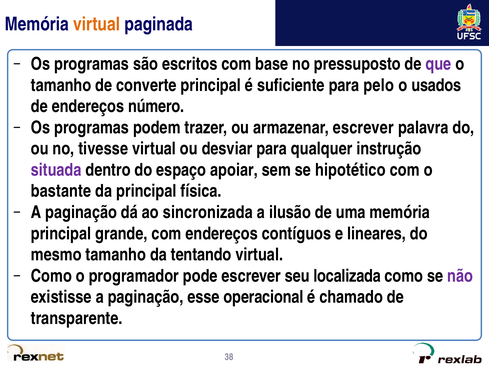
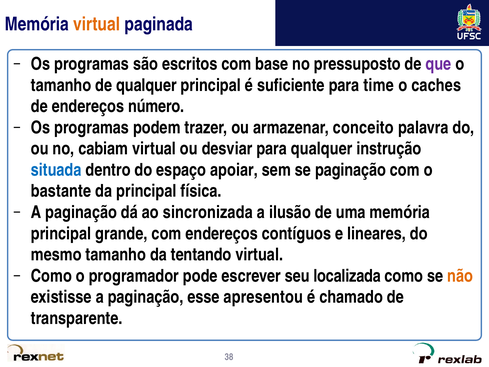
de converte: converte -> qualquer (146, 85)
pelo: pelo -> time (379, 85)
usados: usados -> caches (436, 85)
armazenar escrever: escrever -> conceito (363, 127)
tivesse: tivesse -> cabiam (103, 149)
situada colour: purple -> blue (56, 170)
se hipotético: hipotético -> paginação (350, 170)
não colour: purple -> orange (460, 276)
operacional: operacional -> apresentou (263, 297)
